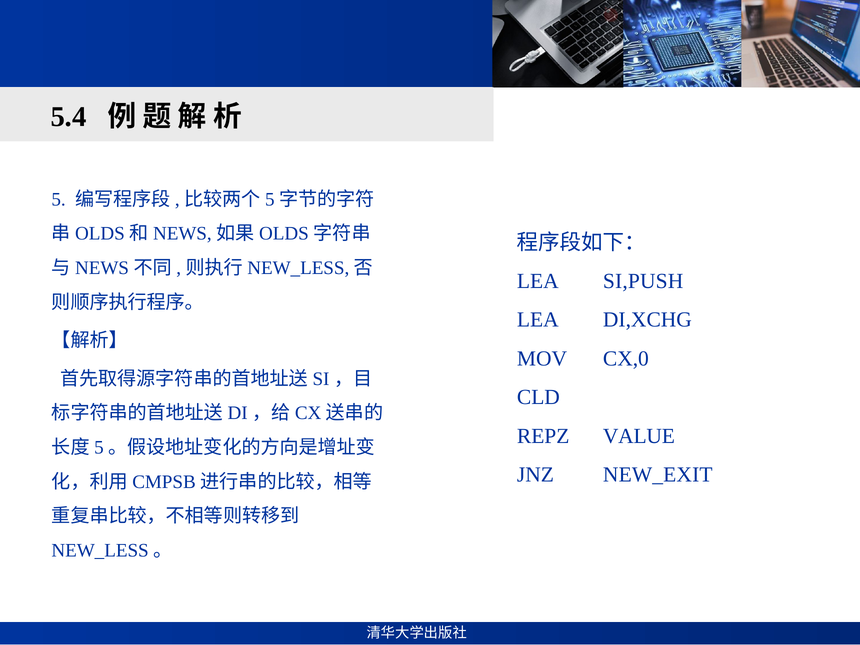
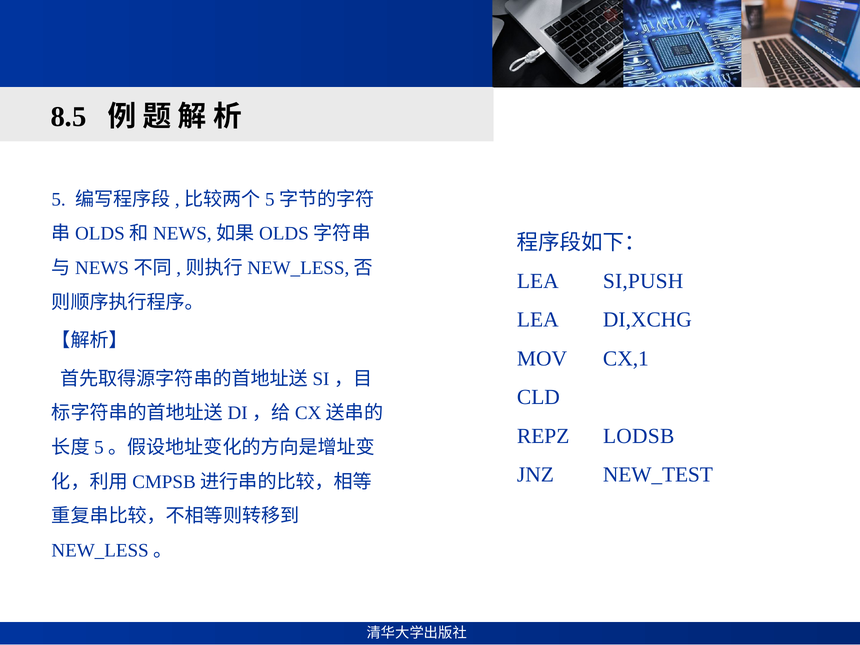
5.4: 5.4 -> 8.5 (69, 117)
CX,0: CX,0 -> CX,1 (626, 359)
VALUE: VALUE -> LODSB (639, 436)
NEW_EXIT: NEW_EXIT -> NEW_TEST (658, 475)
